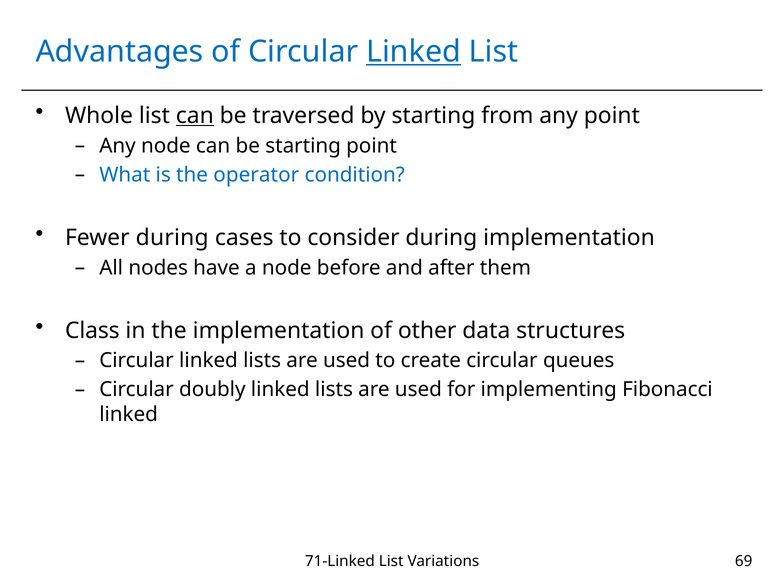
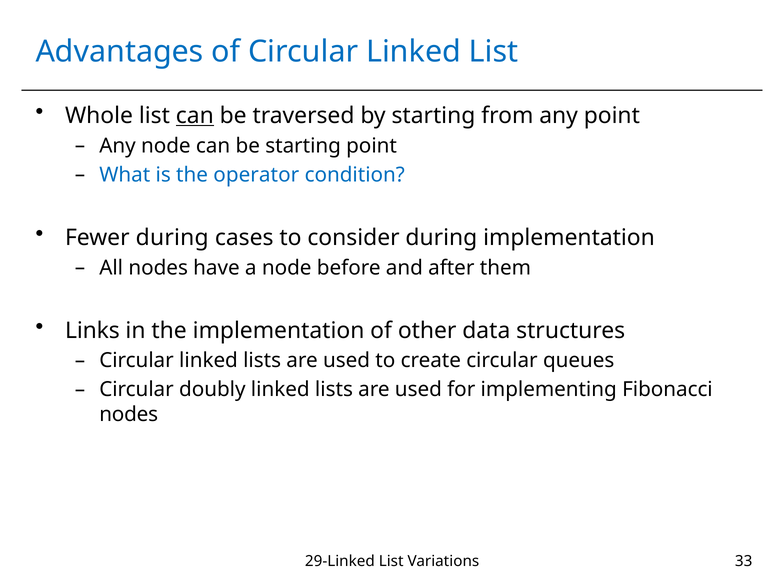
Linked underline: present -> none (414, 52)
Class: Class -> Links (92, 331)
linked: linked -> nodes (129, 414)
71-Linked: 71-Linked -> 29-Linked (340, 561)
69: 69 -> 33 (744, 561)
